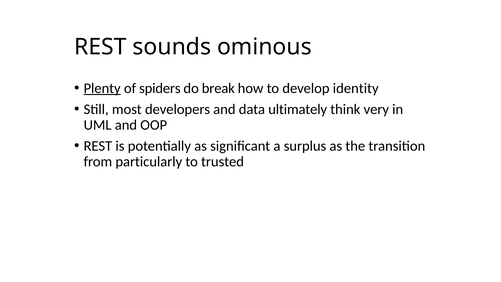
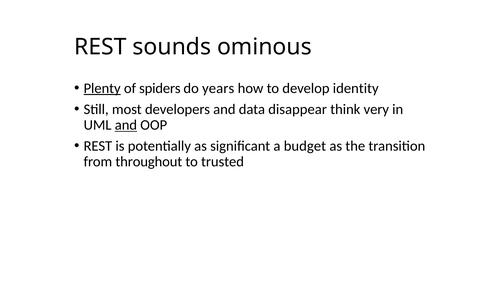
break: break -> years (218, 88)
ultimately: ultimately -> disappear (298, 109)
and underline: none -> present (126, 125)
surplus: surplus -> budget (305, 146)
particularly: particularly -> throughout (149, 162)
